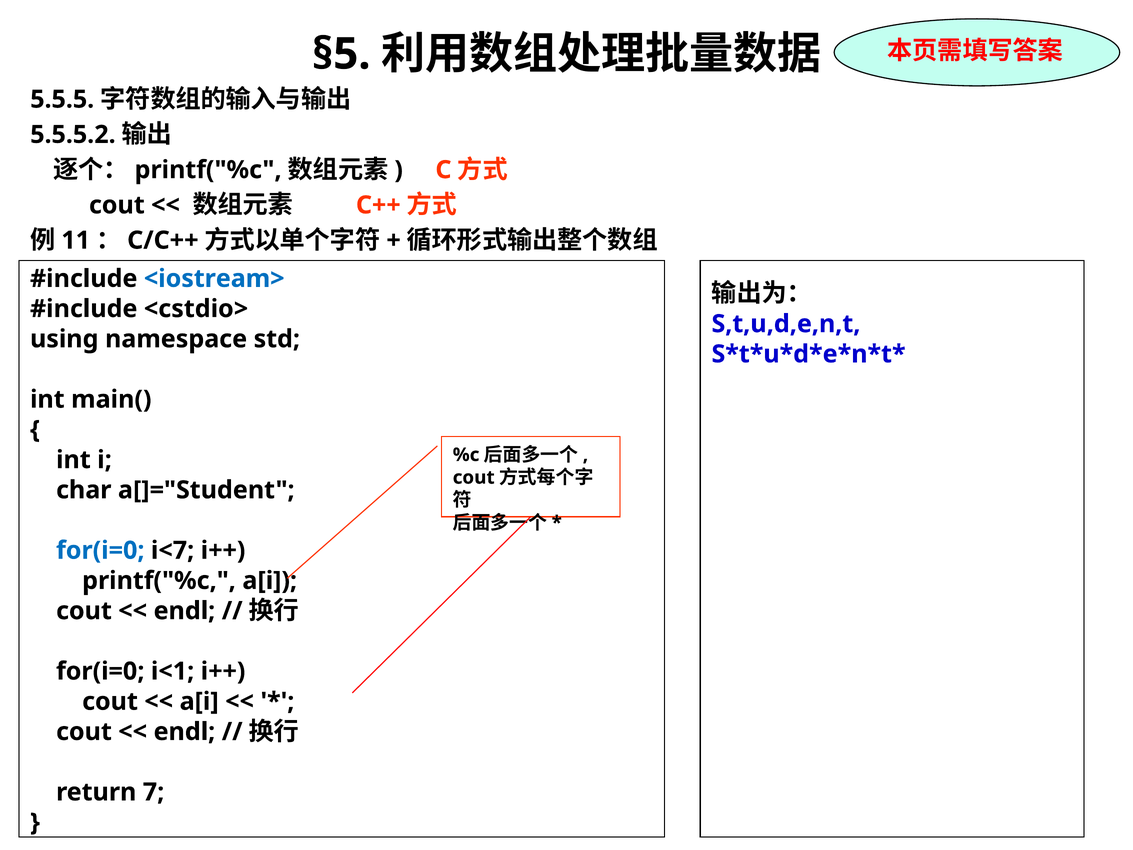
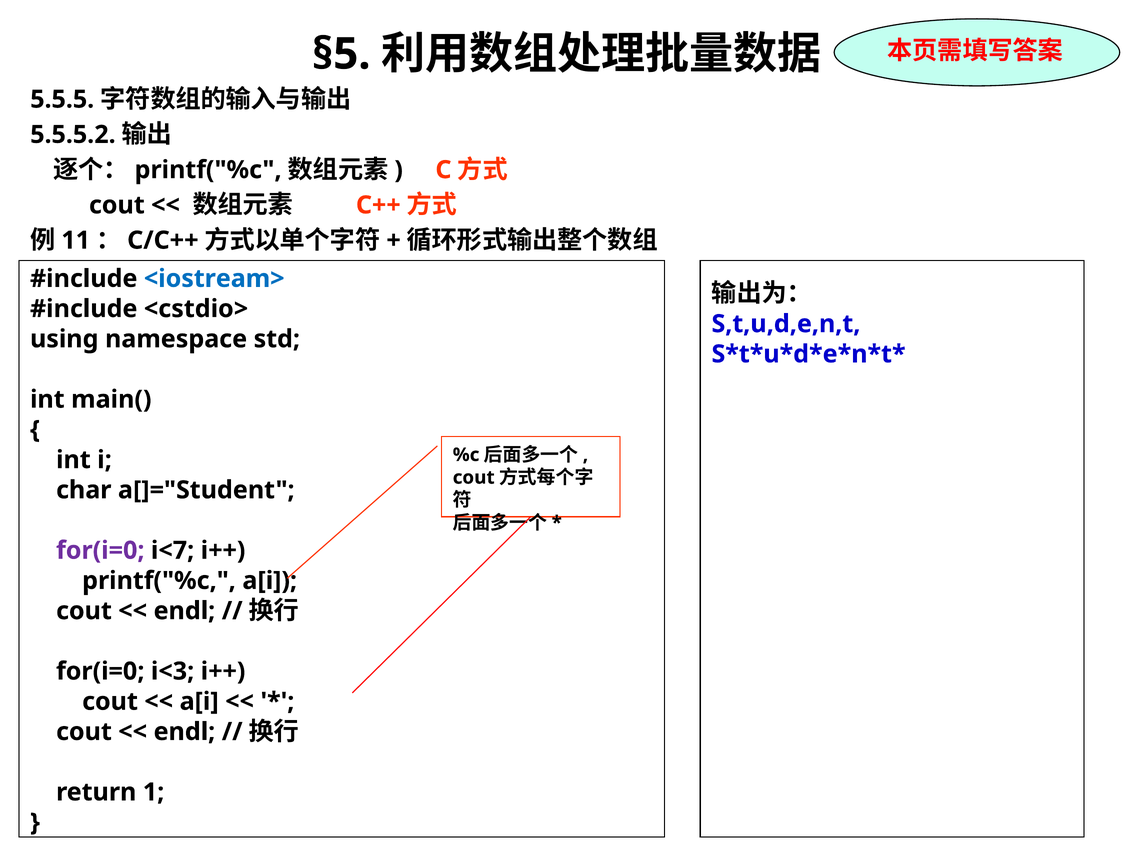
for(i=0 colour: blue -> purple (100, 550)
i<1: i<1 -> i<3 (173, 671)
7: 7 -> 1 (154, 792)
